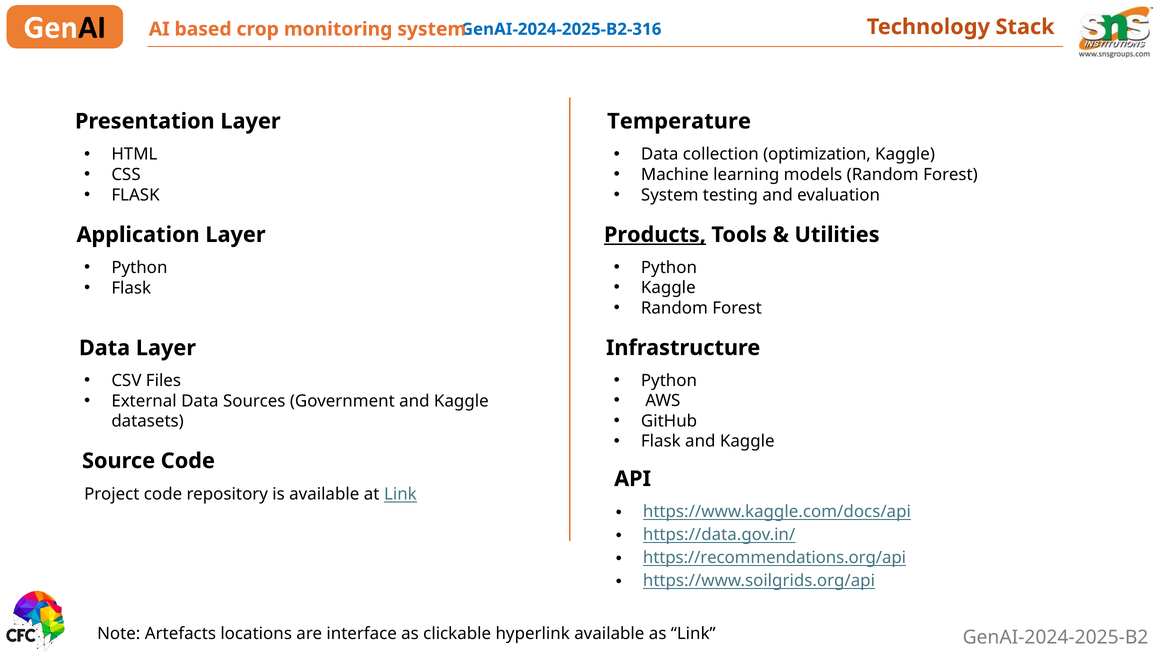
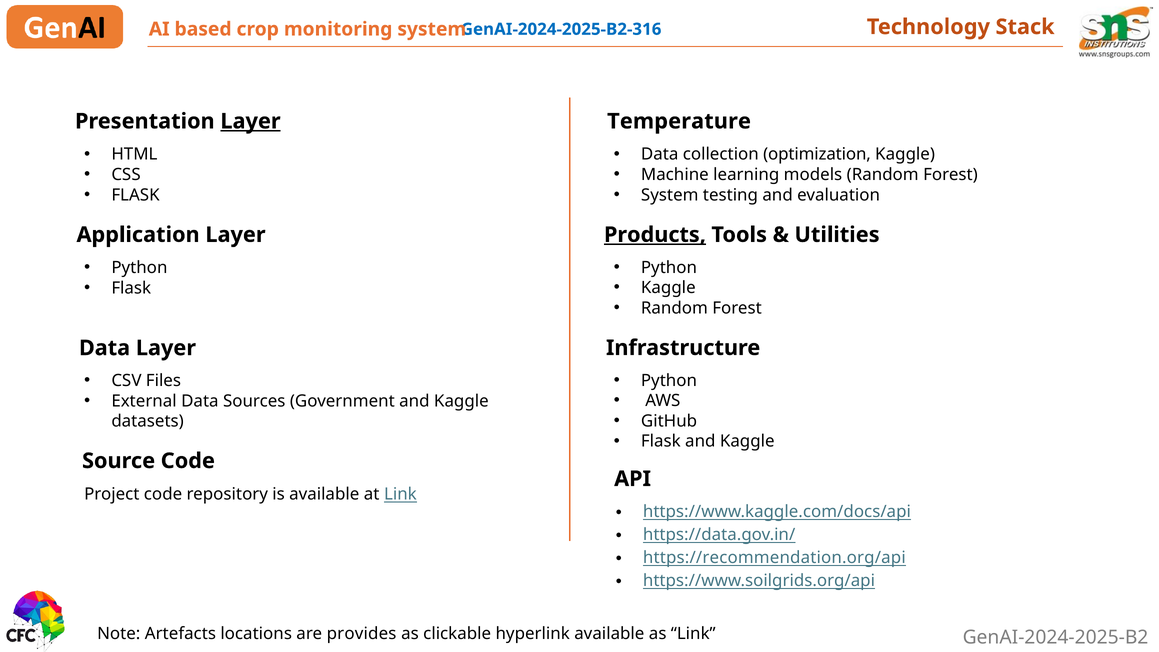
Layer underline: none -> present (250, 121)
https://recommendations.org/api: https://recommendations.org/api -> https://recommendation.org/api (774, 558)
interface: interface -> provides (362, 633)
